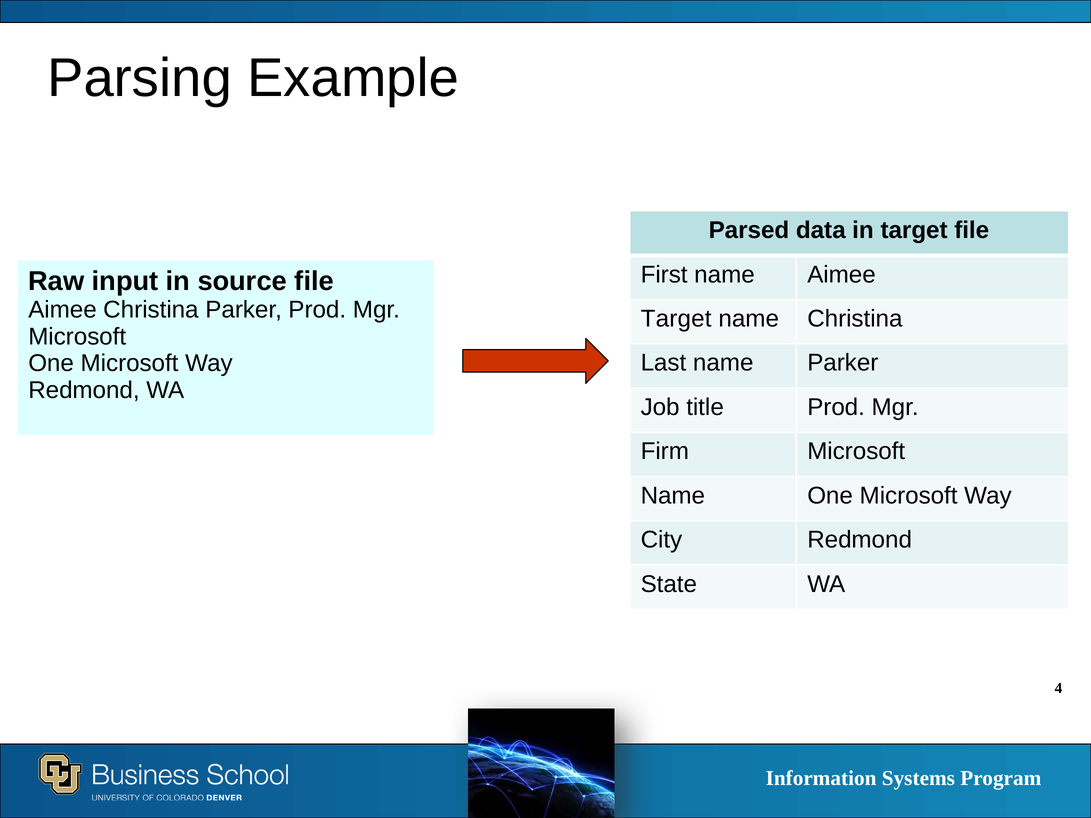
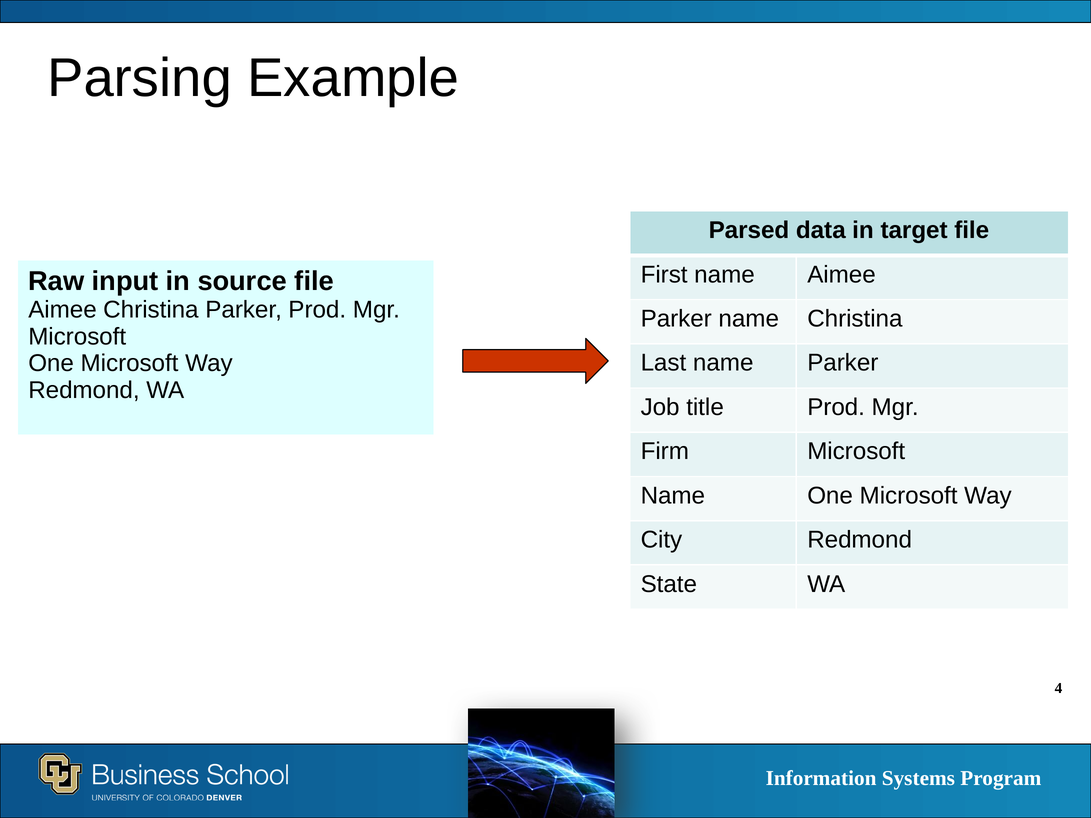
Target: Target -> Parker (676, 319)
